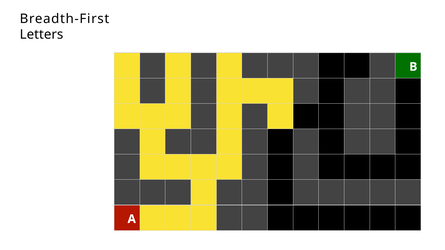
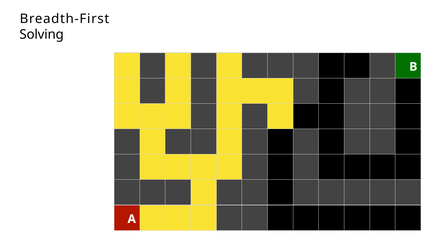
Letters: Letters -> Solving (42, 35)
